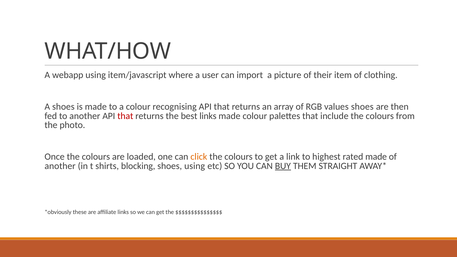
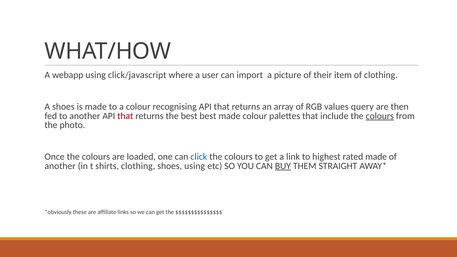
item/javascript: item/javascript -> click/javascript (137, 75)
values shoes: shoes -> query (362, 107)
best links: links -> best (208, 116)
colours underline: none -> present (380, 116)
click colour: orange -> blue (199, 157)
shirts blocking: blocking -> clothing (138, 166)
